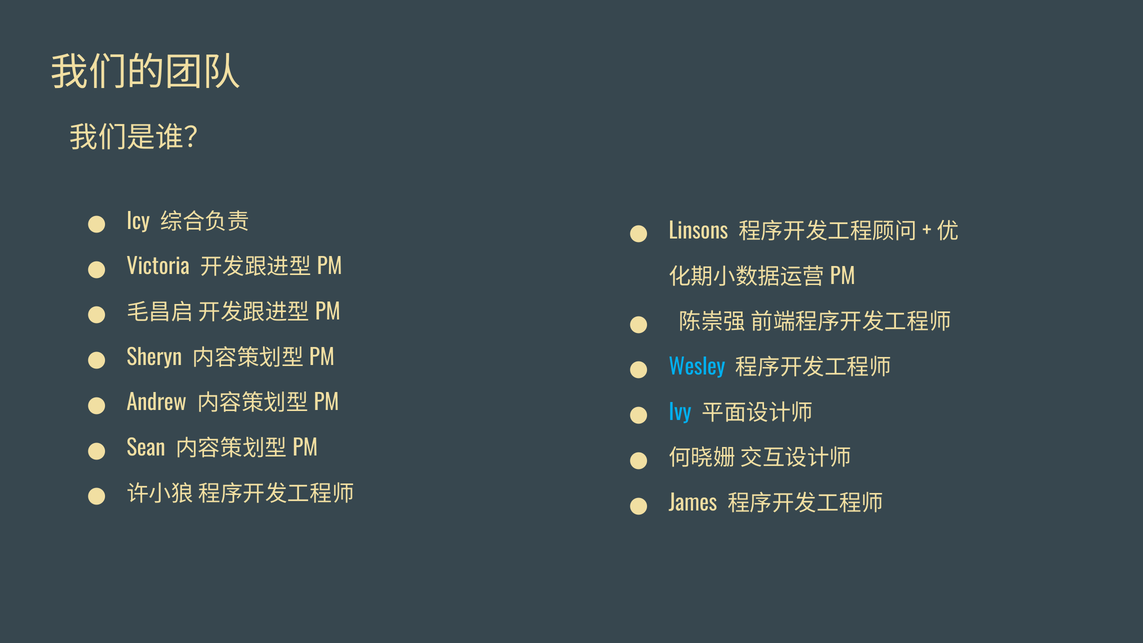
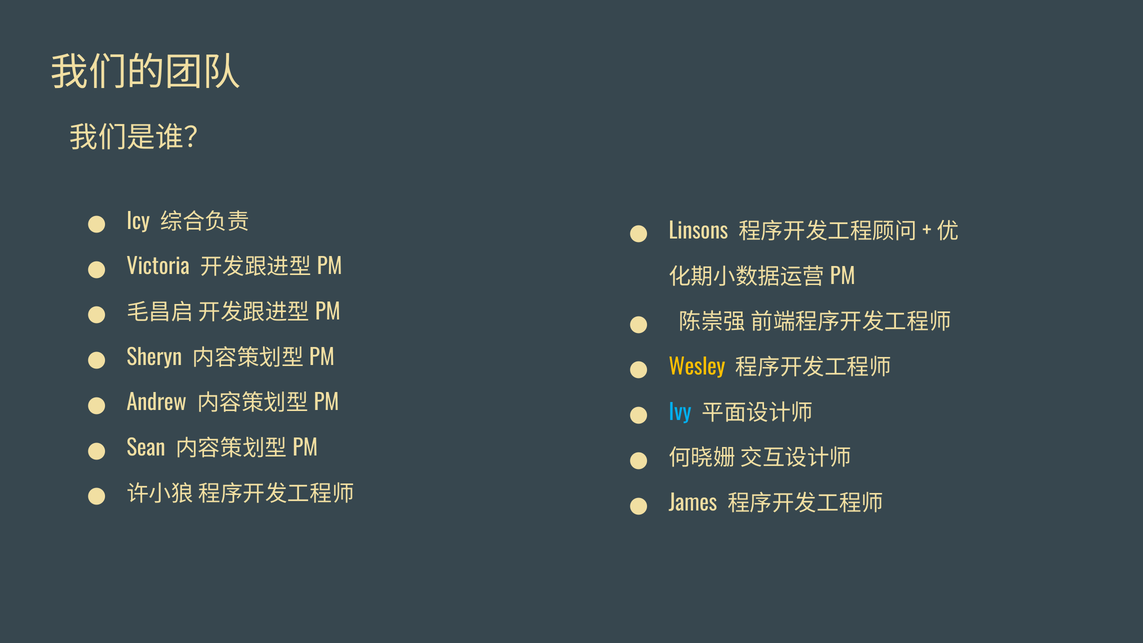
Wesley colour: light blue -> yellow (697, 367)
